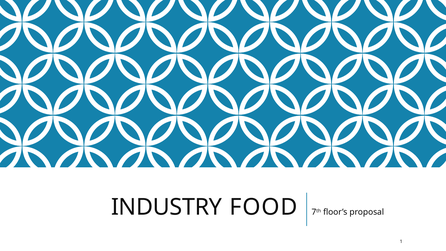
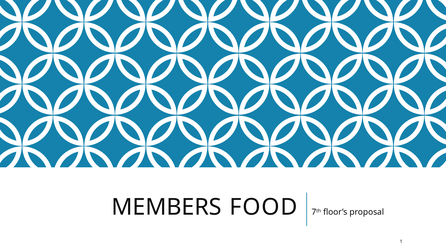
INDUSTRY: INDUSTRY -> MEMBERS (166, 207)
